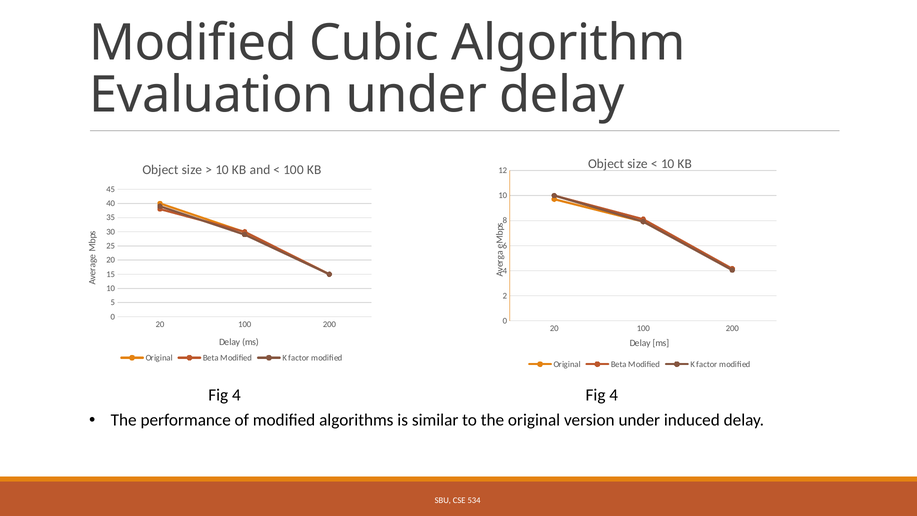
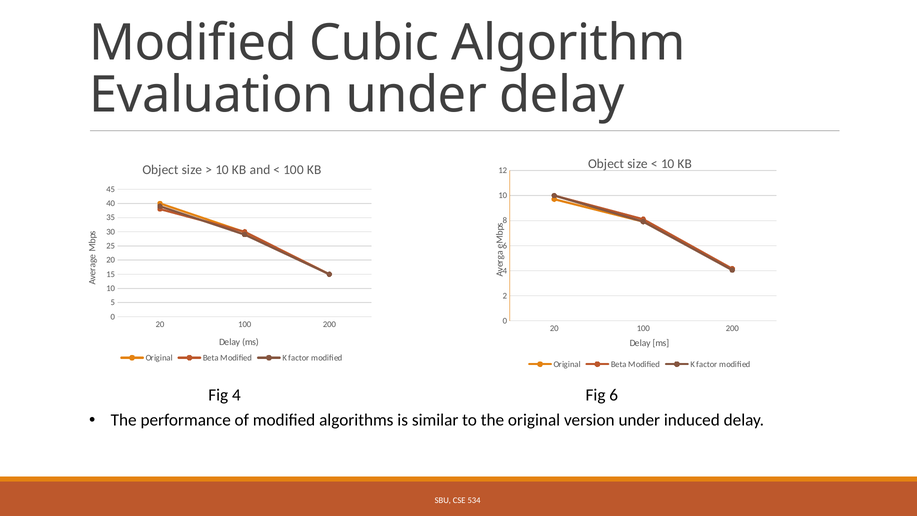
4 Fig 4: 4 -> 6 (614, 395)
